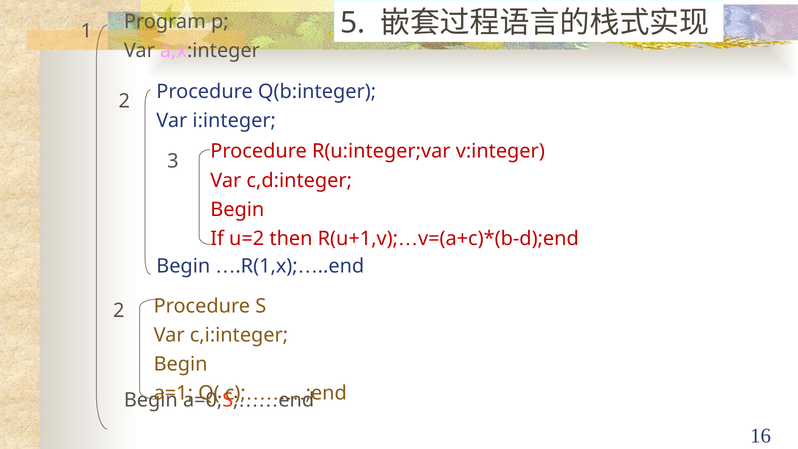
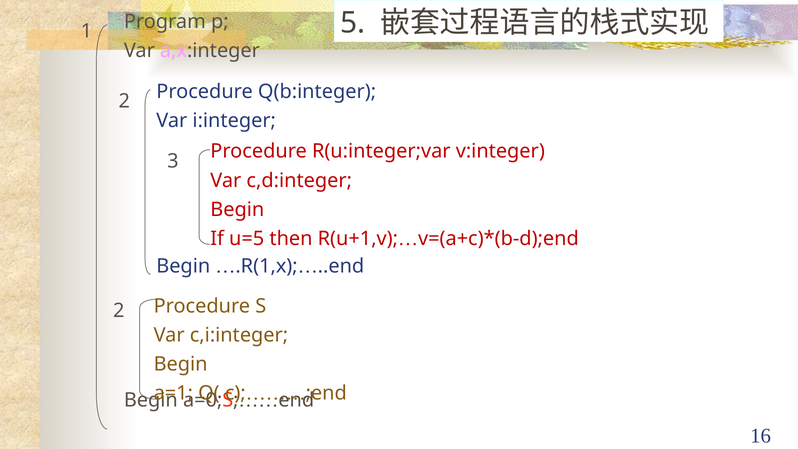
u=2: u=2 -> u=5 (247, 239)
